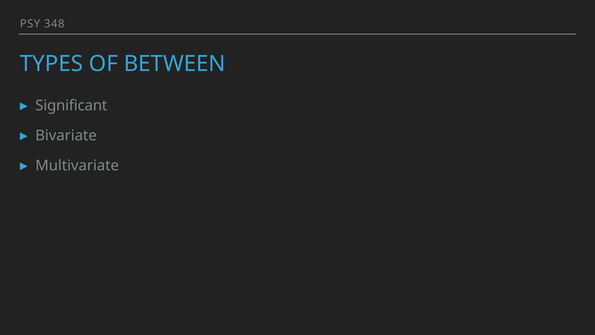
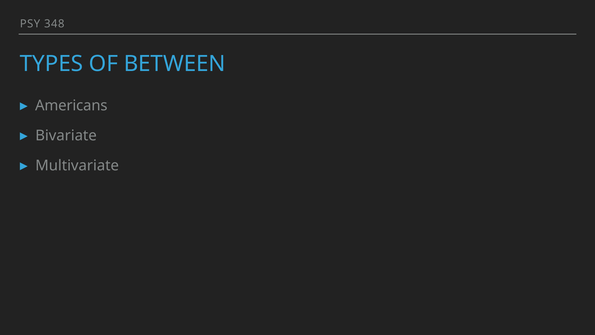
Significant: Significant -> Americans (71, 105)
